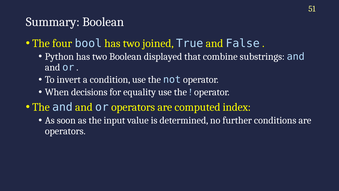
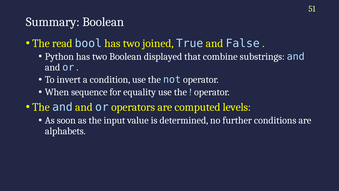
four: four -> read (62, 43)
decisions: decisions -> sequence (89, 92)
index: index -> levels (237, 107)
operators: operators -> alphabets (65, 131)
